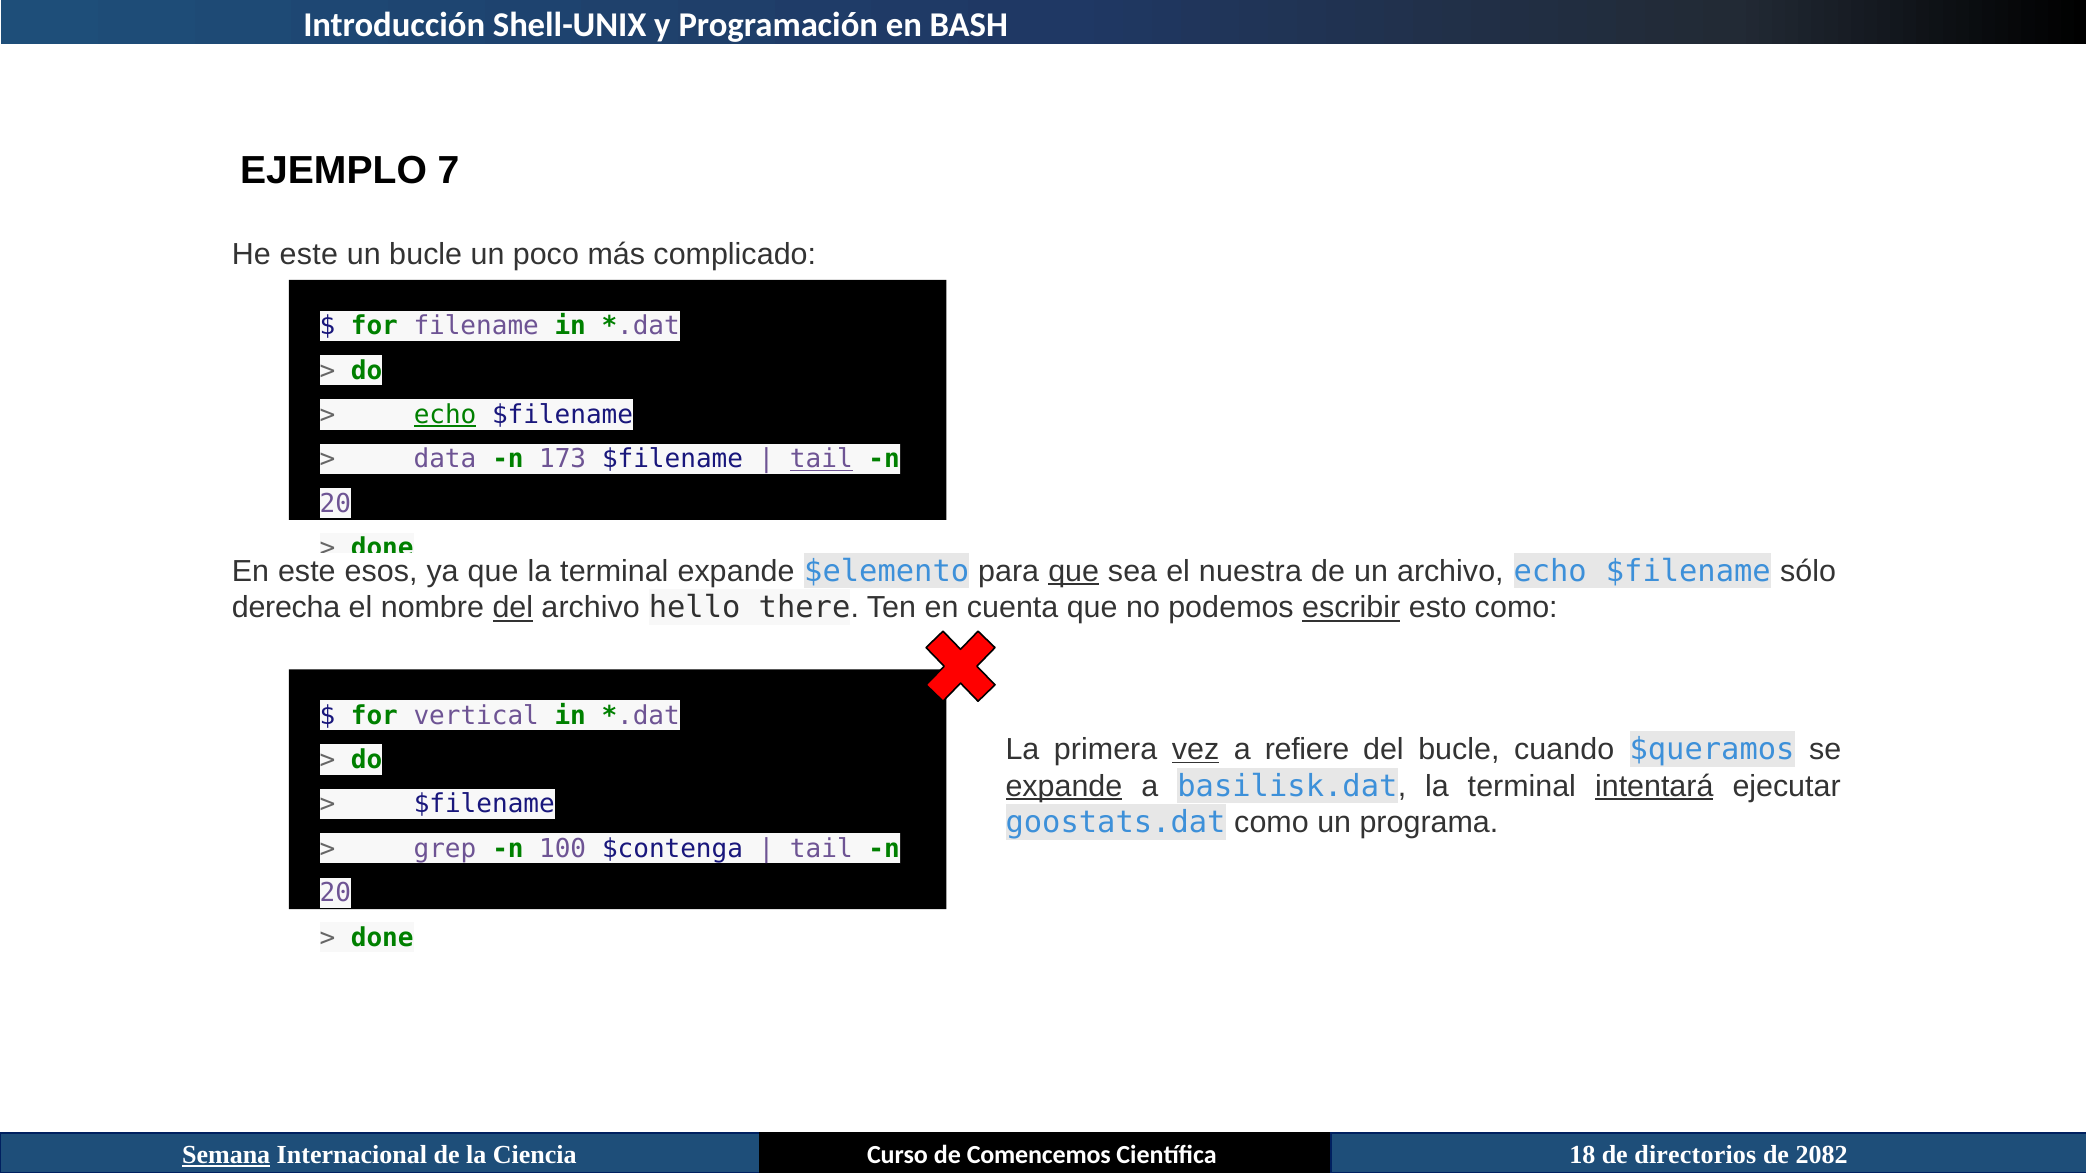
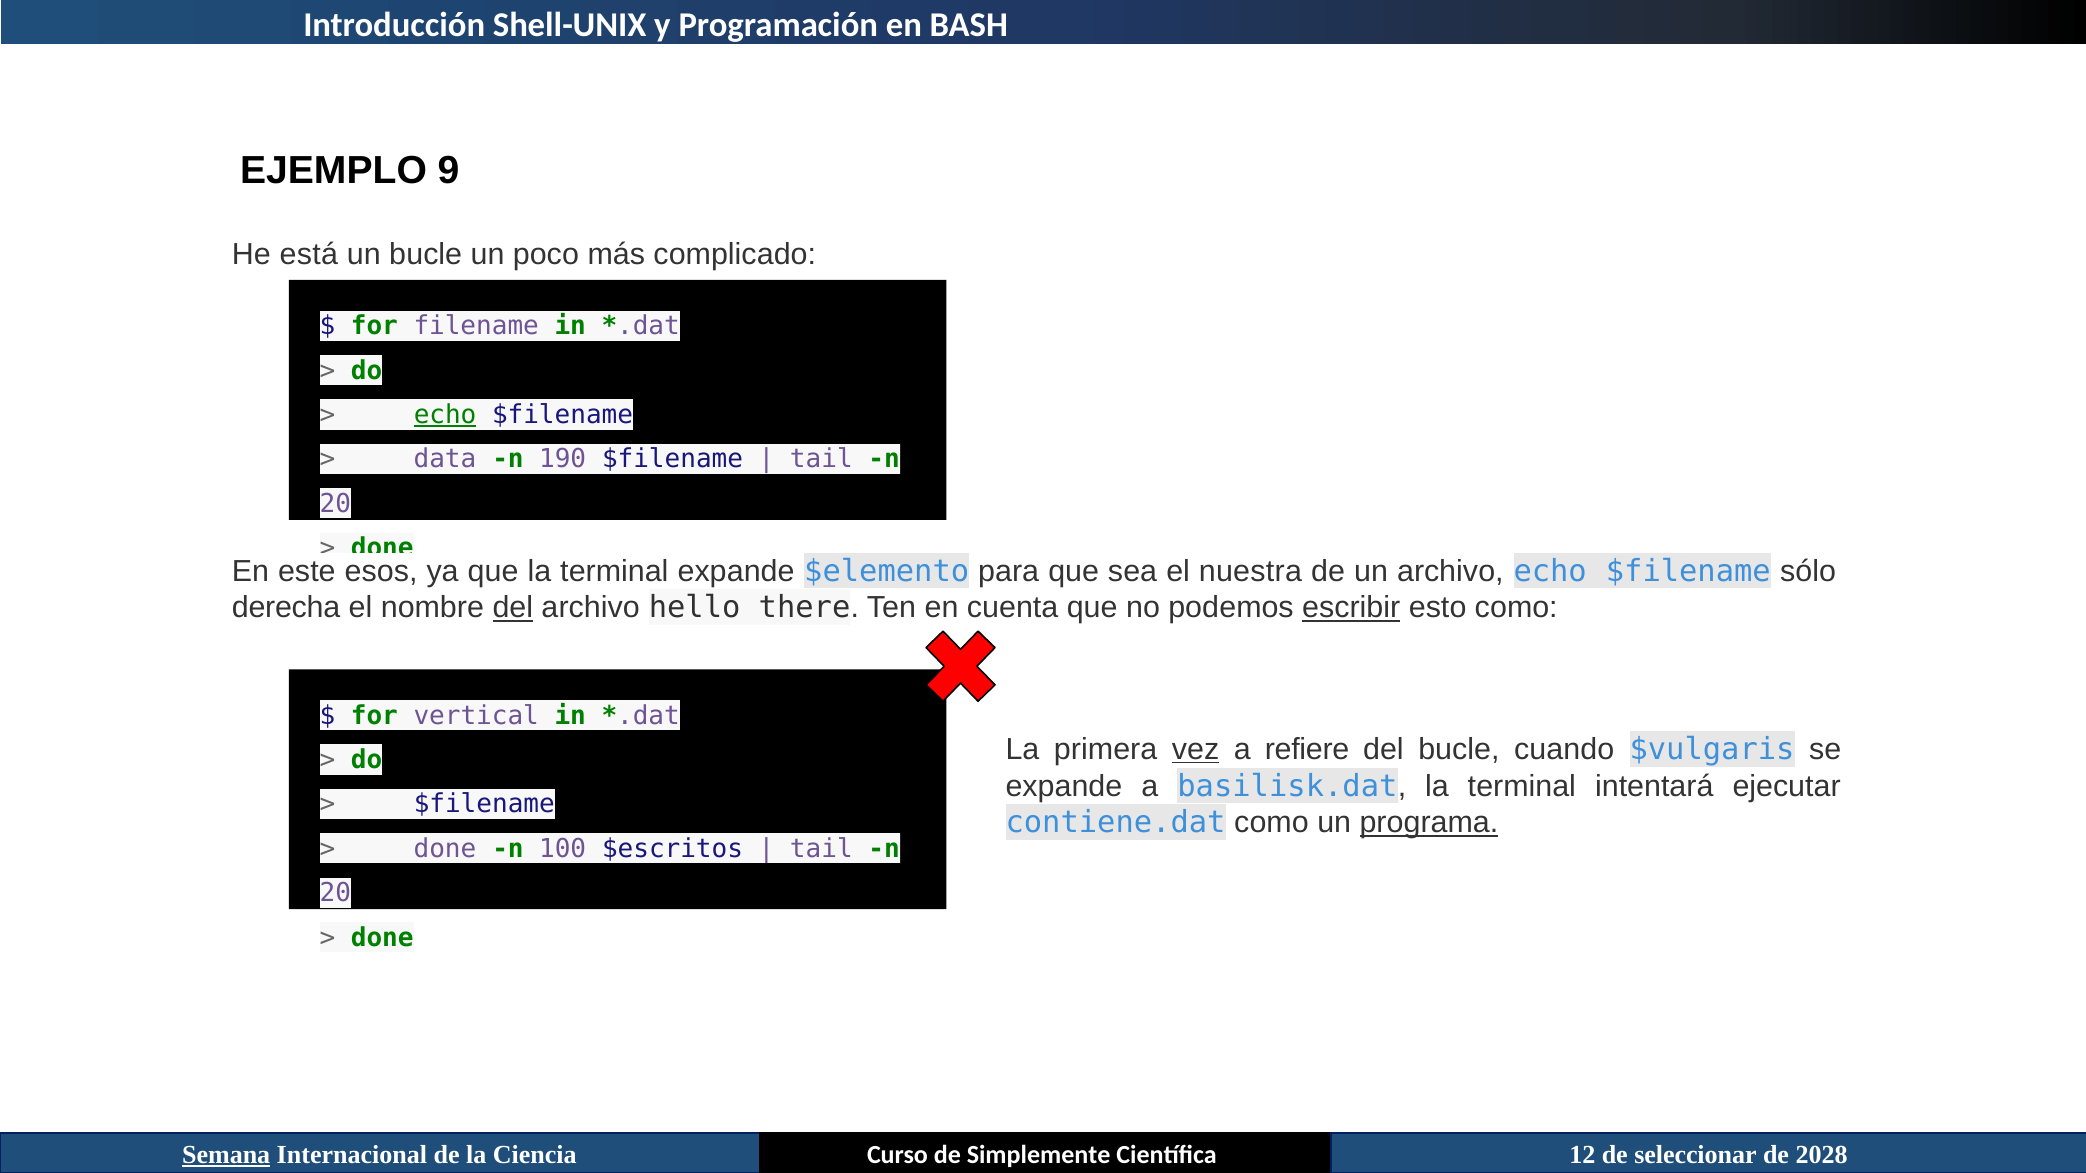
7: 7 -> 9 (449, 170)
He este: este -> está (309, 255)
173: 173 -> 190 (563, 460)
tail underline: present -> none (821, 460)
que underline: present -> none (1074, 571)
$queramos: $queramos -> $vulgaris (1712, 750)
expande underline: present -> none (1064, 786)
intentará underline: present -> none (1654, 786)
goostats.dat: goostats.dat -> contiene.dat (1116, 823)
programa underline: none -> present (1429, 823)
grep: grep -> done (445, 849)
$contenga: $contenga -> $escritos (673, 849)
Comencemos: Comencemos -> Simplemente (1039, 1155)
18: 18 -> 12 (1582, 1155)
directorios: directorios -> seleccionar (1695, 1155)
2082: 2082 -> 2028 (1822, 1155)
